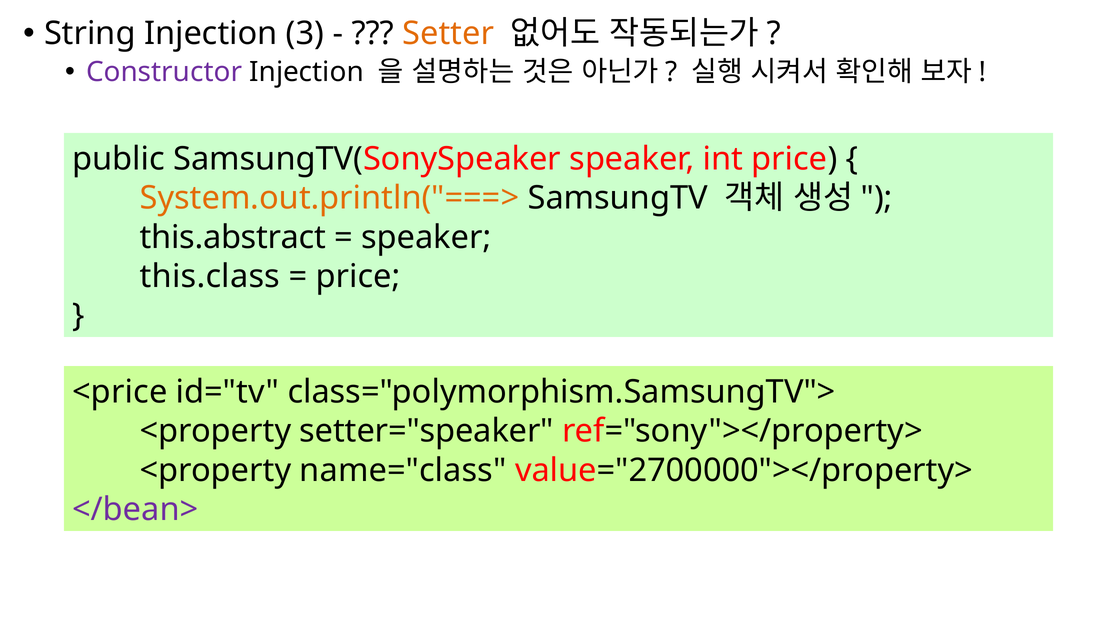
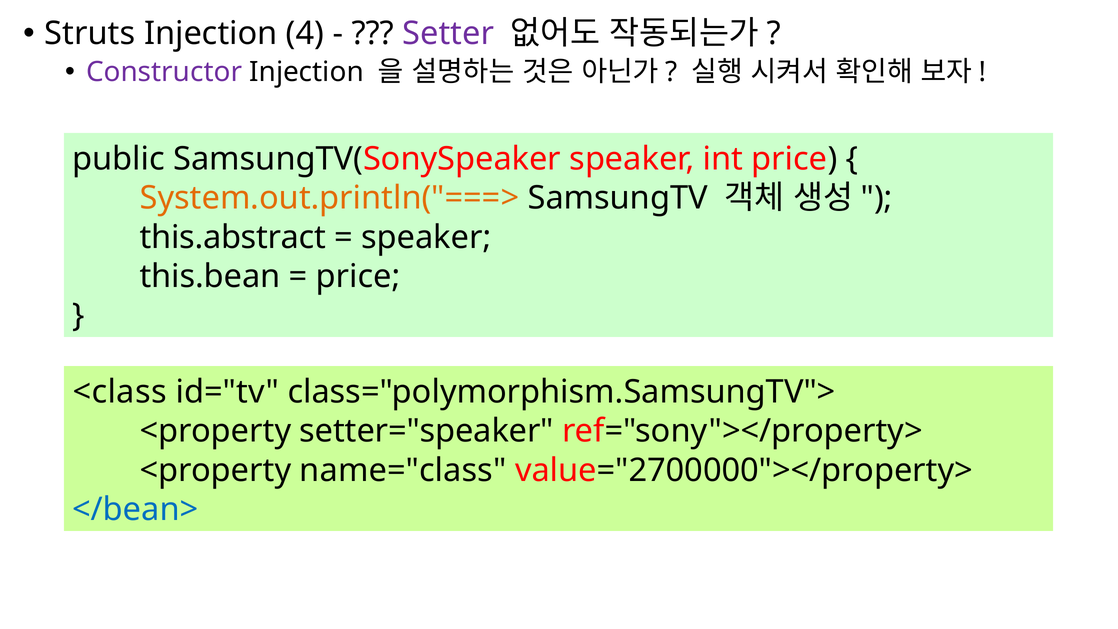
String: String -> Struts (90, 34)
3: 3 -> 4 (305, 34)
Setter colour: orange -> purple (448, 34)
this.class: this.class -> this.bean (210, 276)
<price: <price -> <class (120, 392)
</bean> colour: purple -> blue (135, 509)
